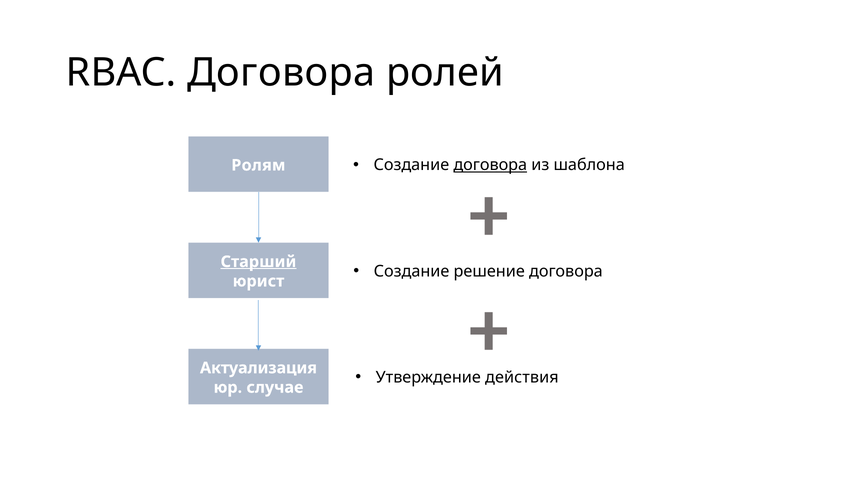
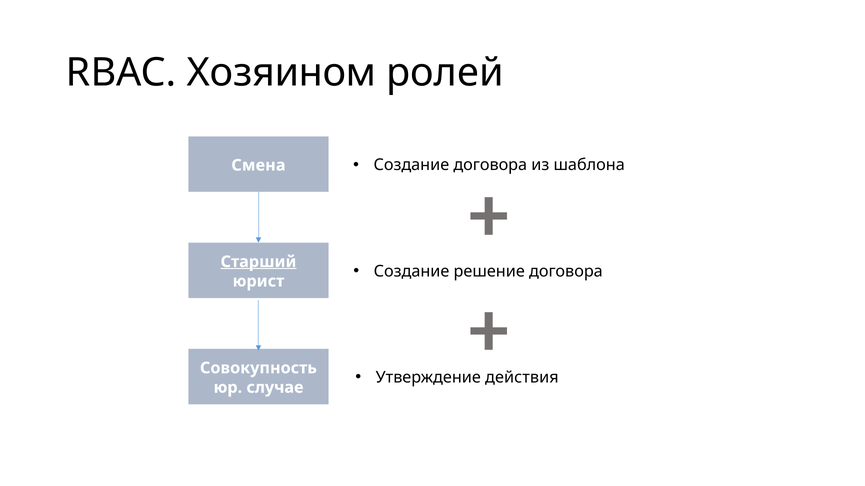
RBAC Договора: Договора -> Хозяином (282, 73)
Ролям: Ролям -> Смена (258, 165)
договора underline: present -> none (490, 165)
Актуализация: Актуализация -> Совокупность (258, 368)
